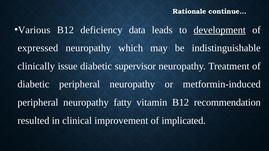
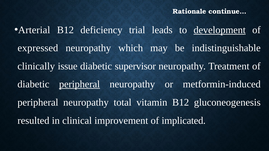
Various: Various -> Arterial (34, 30)
data: data -> trial (137, 30)
peripheral underline: none -> present (80, 84)
fatty: fatty -> total (123, 103)
recommendation: recommendation -> gluconeogenesis (227, 103)
